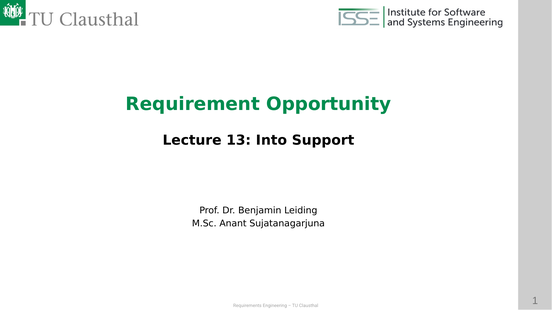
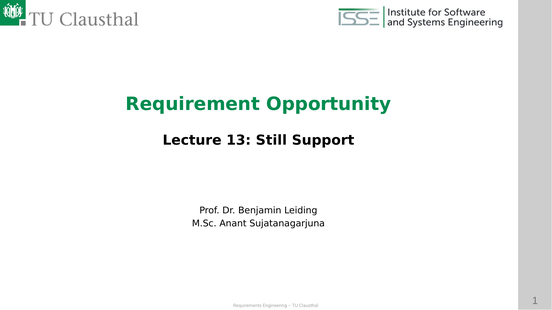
Into: Into -> Still (271, 140)
